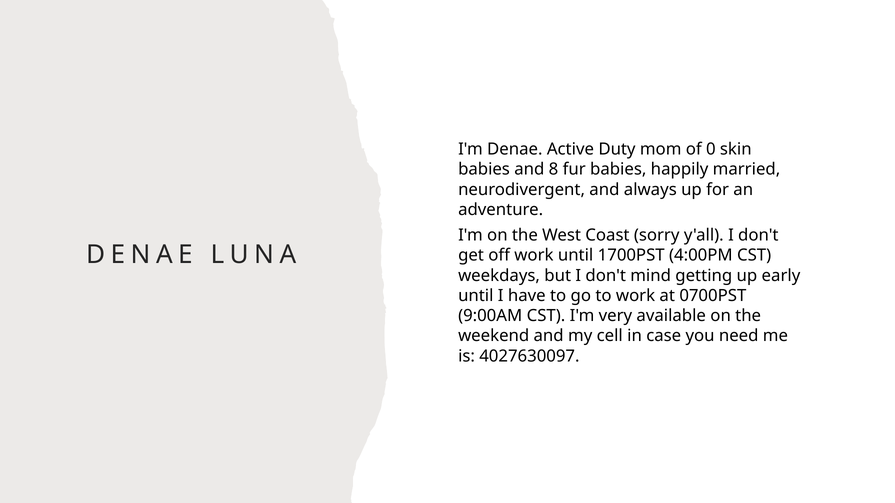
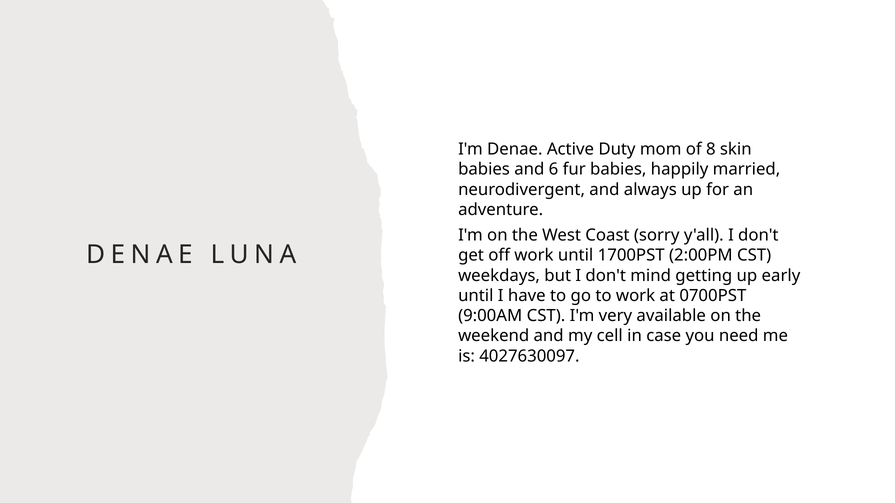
0: 0 -> 8 (711, 149)
8: 8 -> 6 (554, 170)
4:00PM: 4:00PM -> 2:00PM (701, 256)
